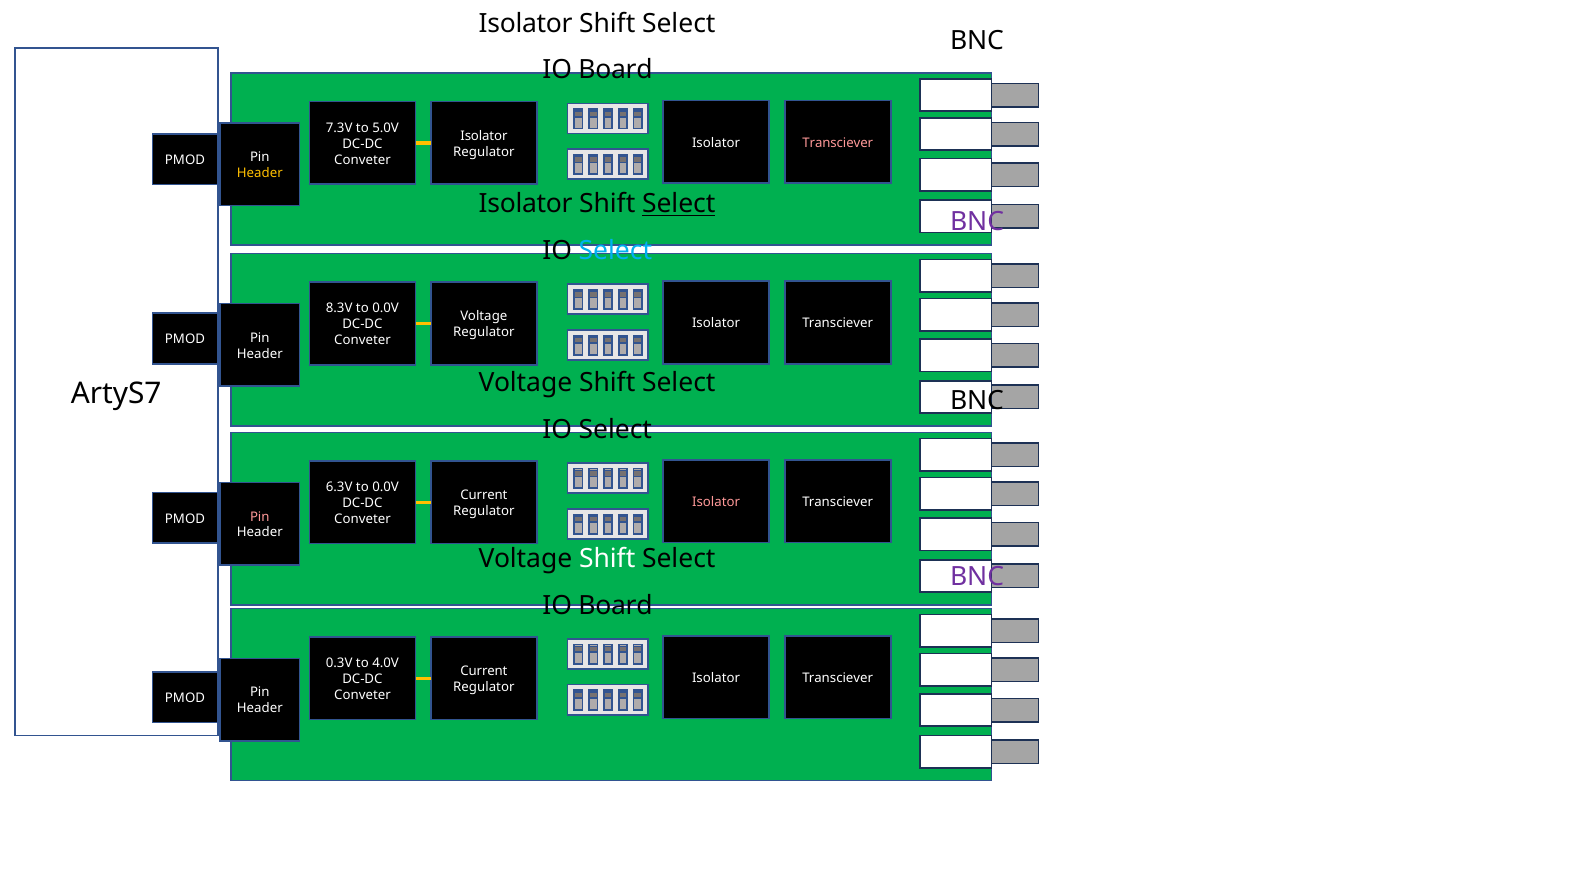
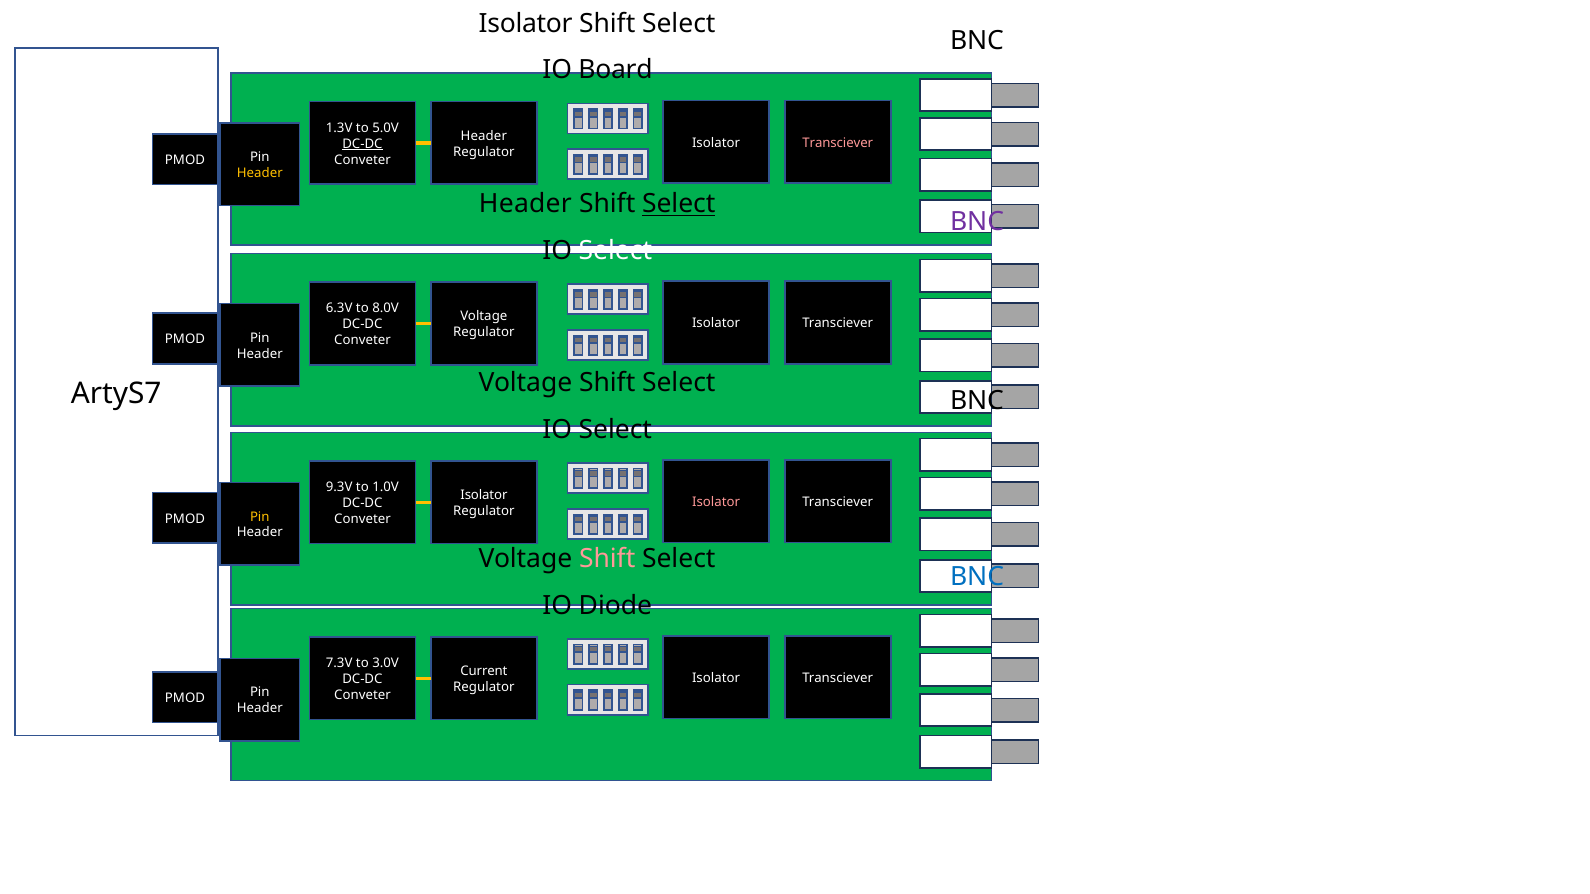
7.3V: 7.3V -> 1.3V (339, 128)
Isolator: Isolator -> Header (484, 136)
DC-DC underline: none -> present (362, 144)
Isolator: Isolator -> Header (525, 204)
Select colour: light blue -> white (615, 251)
8.3V: 8.3V -> 6.3V (339, 309)
0.0V: 0.0V -> 8.0V (386, 309)
6.3V: 6.3V -> 9.3V (339, 488)
0.0V: 0.0V -> 1.0V (386, 488)
Current: Current -> Isolator (484, 496)
Pin colour: pink -> yellow (260, 517)
Shift colour: white -> pink (607, 559)
BNC colour: purple -> blue (977, 577)
Board: Board -> Diode (615, 606)
0.3V: 0.3V -> 7.3V (339, 664)
4.0V: 4.0V -> 3.0V (386, 664)
